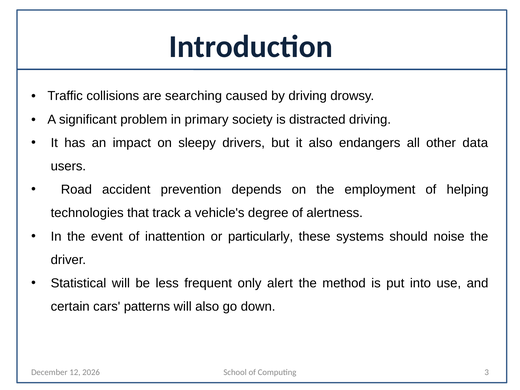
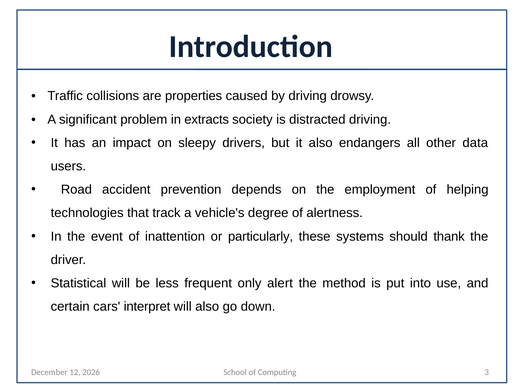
searching: searching -> properties (194, 96)
primary: primary -> extracts (207, 119)
noise: noise -> thank (449, 236)
patterns: patterns -> interpret (147, 307)
